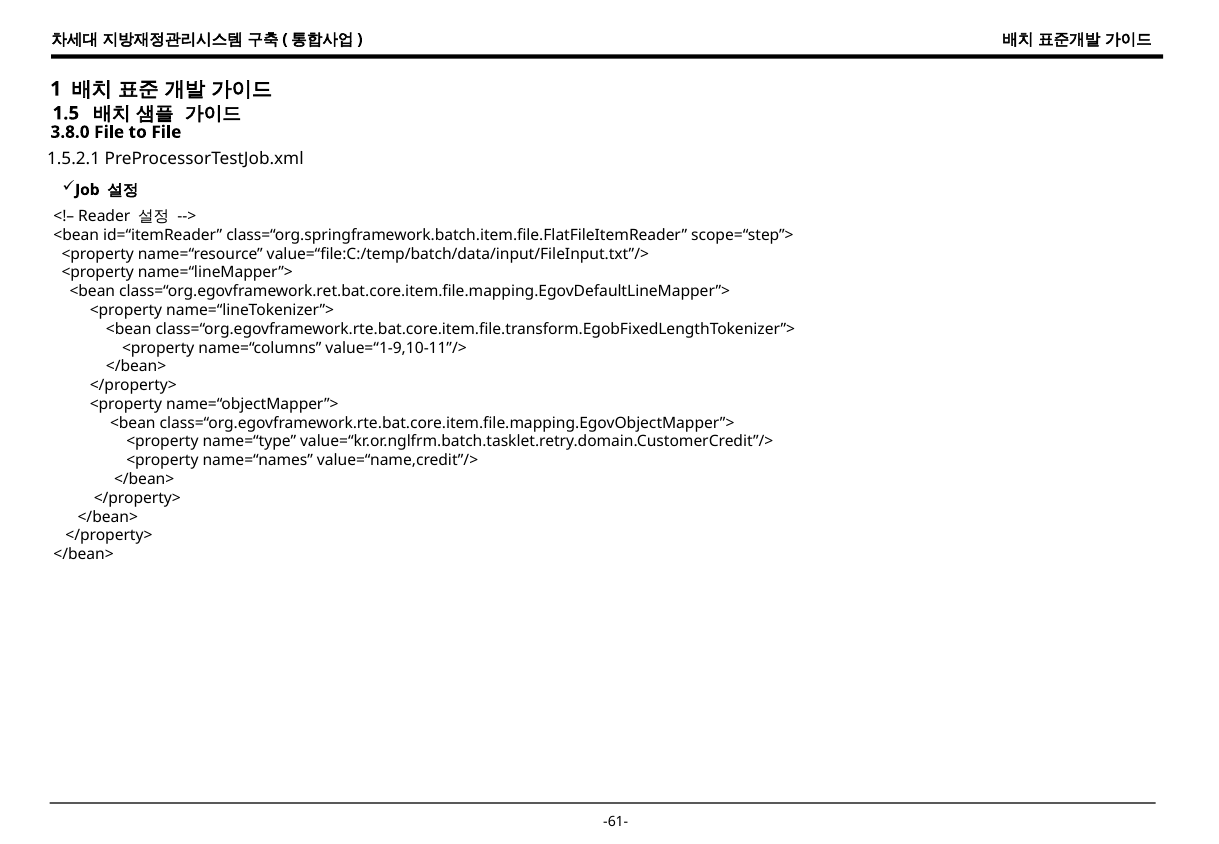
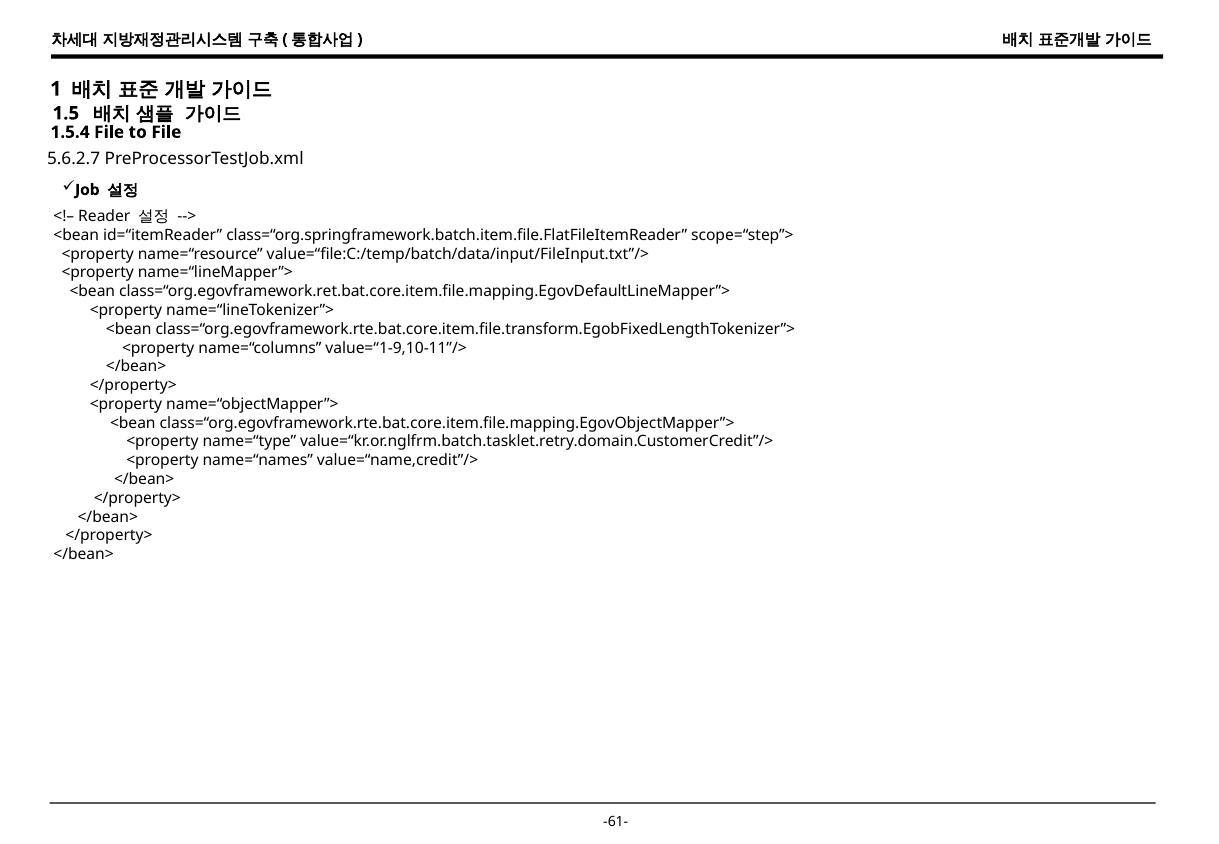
3.8.0: 3.8.0 -> 1.5.4 (70, 132)
1.5.2.1: 1.5.2.1 -> 5.6.2.7 (74, 159)
